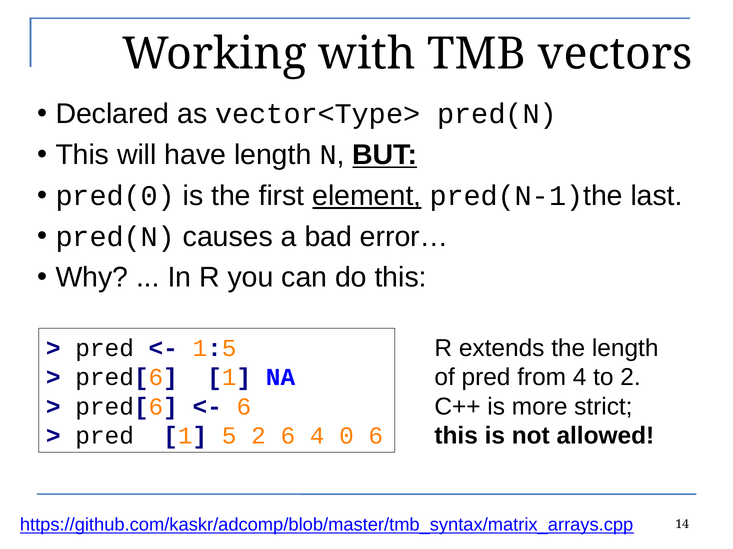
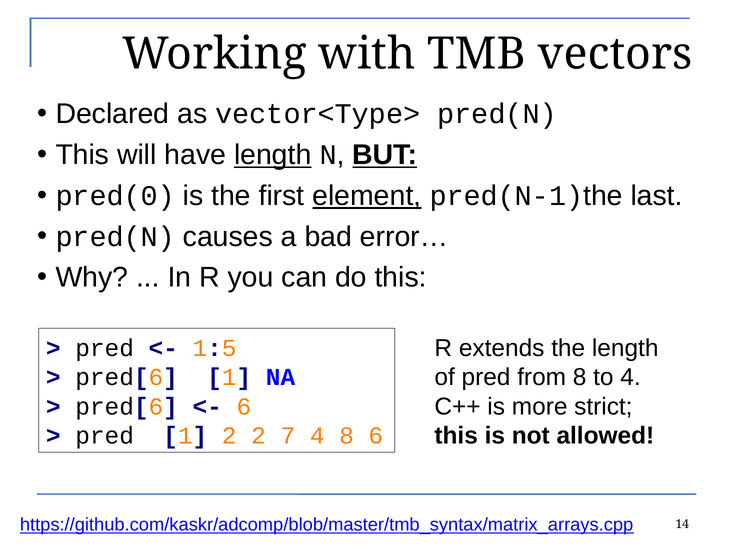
length underline: none -> present (273, 155)
from 4: 4 -> 8 (580, 378)
to 2: 2 -> 4 (630, 378)
1 5: 5 -> 2 (229, 436)
2 6: 6 -> 7 (288, 436)
4 0: 0 -> 8 (346, 436)
